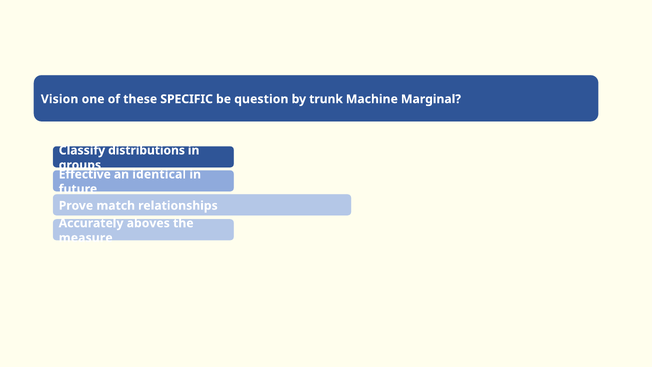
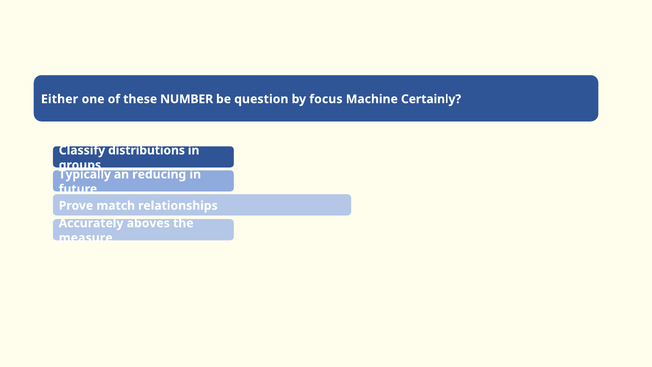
Vision: Vision -> Either (60, 99)
SPECIFIC: SPECIFIC -> NUMBER (187, 99)
trunk: trunk -> focus (326, 99)
Marginal: Marginal -> Certainly (431, 99)
Effective: Effective -> Typically (85, 174)
identical: identical -> reducing (159, 174)
